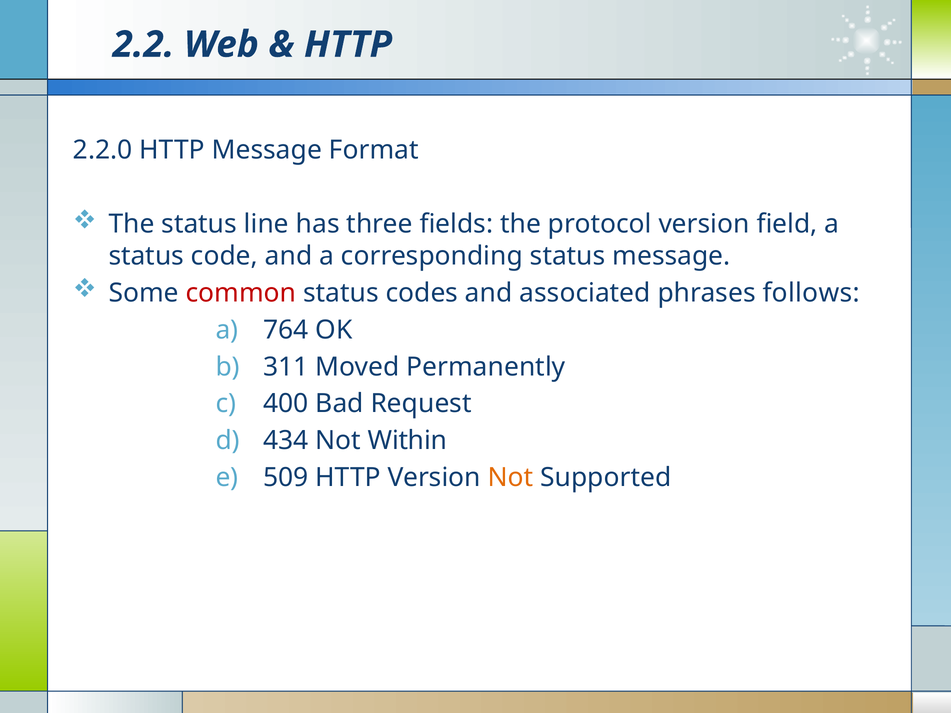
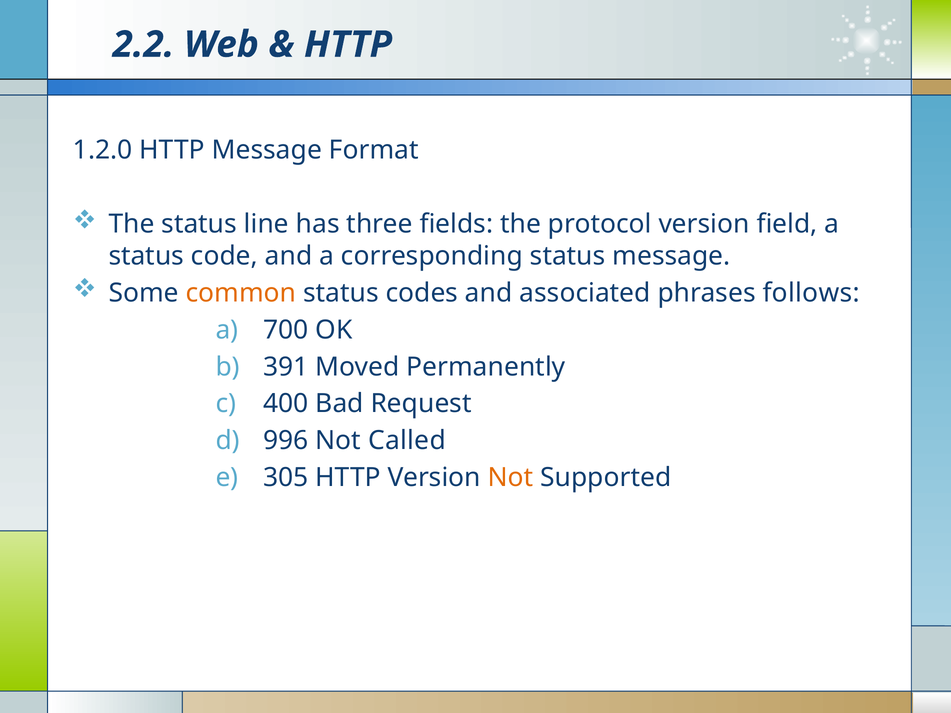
2.2.0: 2.2.0 -> 1.2.0 (103, 150)
common colour: red -> orange (241, 293)
764: 764 -> 700 (286, 330)
311: 311 -> 391 (286, 367)
434: 434 -> 996 (286, 441)
Within: Within -> Called (407, 441)
509: 509 -> 305 (286, 478)
